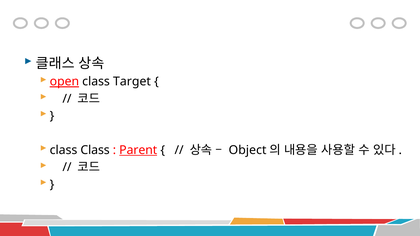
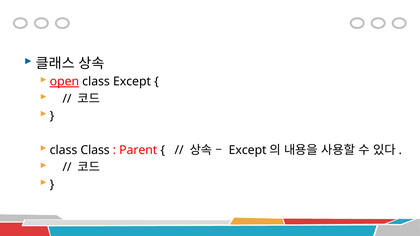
class Target: Target -> Except (132, 82)
Parent underline: present -> none (138, 150)
Object: Object -> Except (248, 150)
